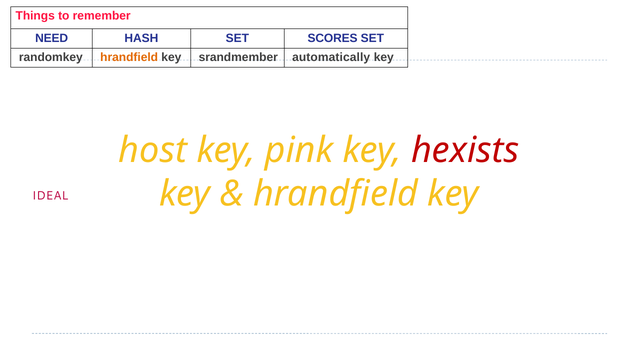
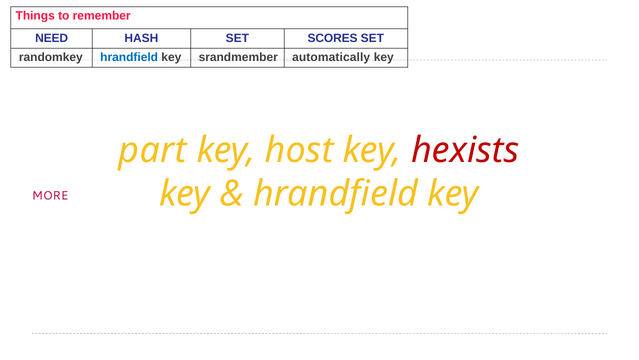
hrandfield colour: orange -> blue (129, 57)
host: host -> part (153, 150)
pink: pink -> host (299, 150)
IDEAL: IDEAL -> MORE (50, 195)
